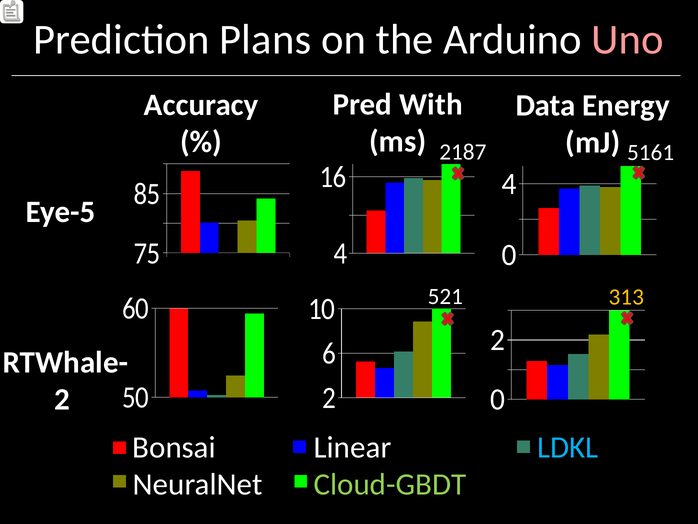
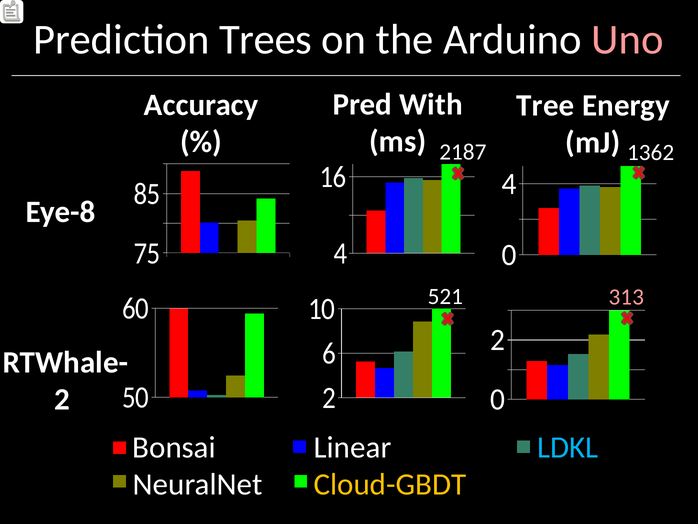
Plans: Plans -> Trees (266, 40)
Data: Data -> Tree (545, 105)
5161: 5161 -> 1362 (651, 152)
Eye-5: Eye-5 -> Eye-8 (60, 212)
313 colour: yellow -> pink (626, 297)
Cloud-GBDT colour: light green -> yellow (390, 484)
